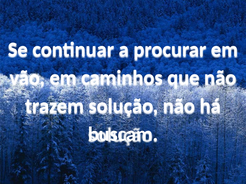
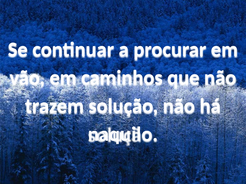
buscam: buscam -> naquilo (123, 134)
